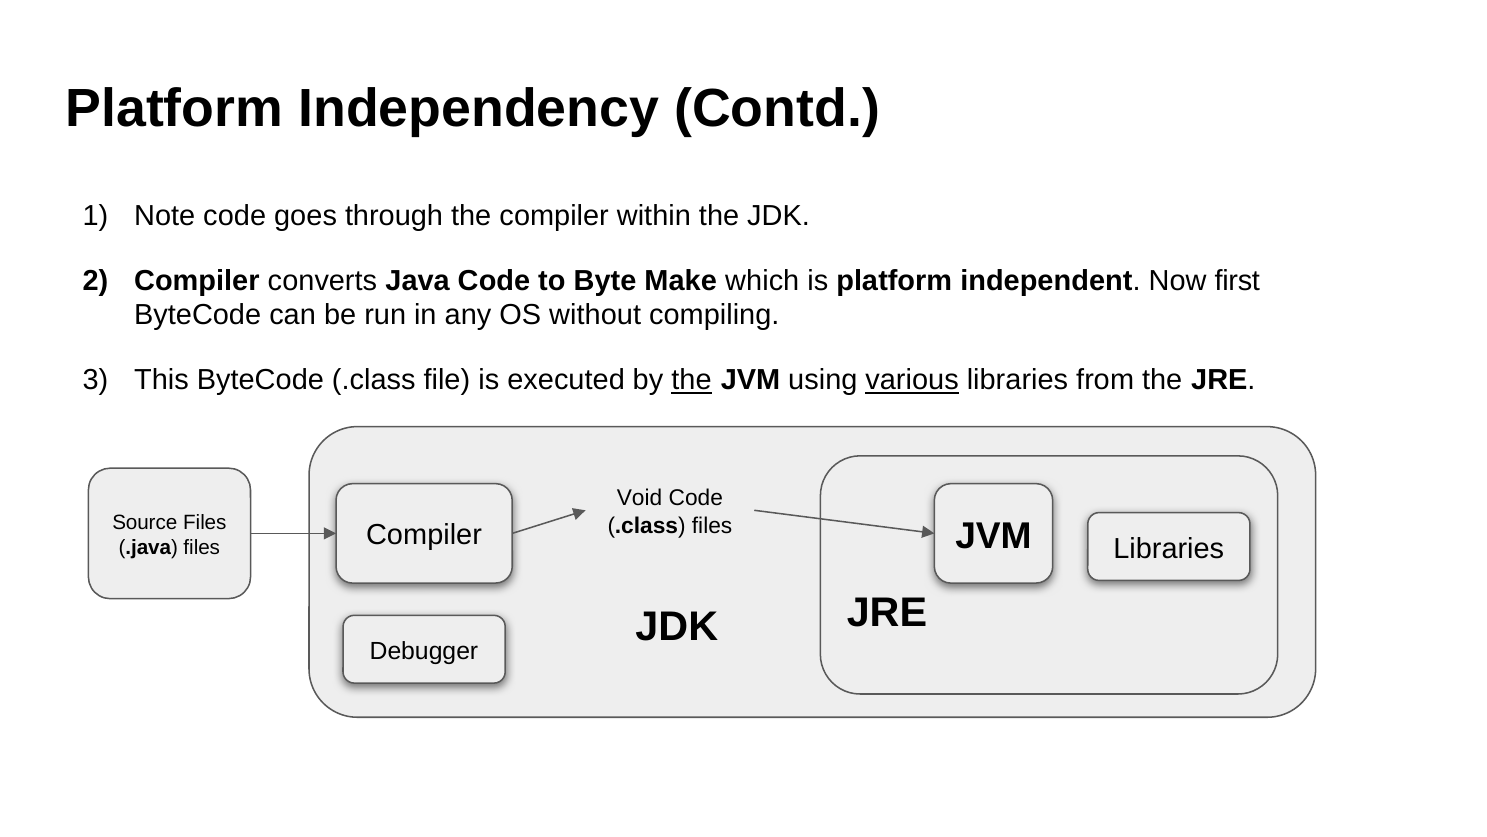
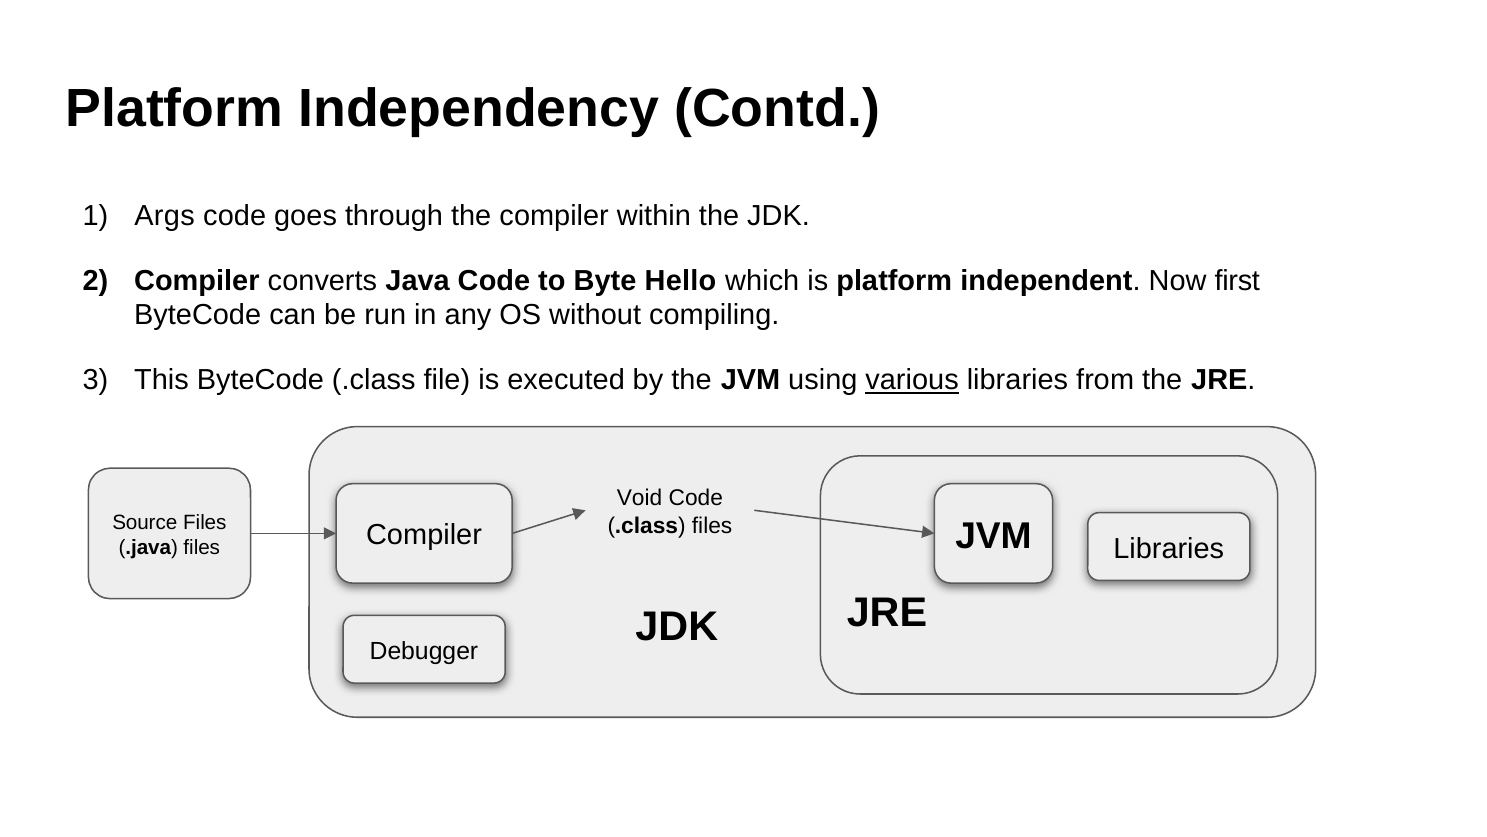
Note: Note -> Args (165, 215)
Make: Make -> Hello (680, 280)
the underline: present -> none (691, 380)
